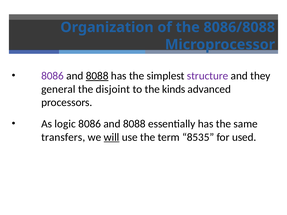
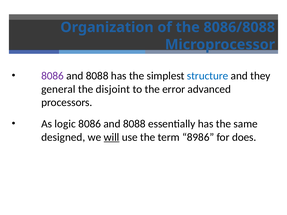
8088 underline: present -> none (97, 76)
structure colour: purple -> blue (208, 76)
kinds: kinds -> error (174, 89)
transfers: transfers -> designed (63, 137)
8535: 8535 -> 8986 (198, 137)
used: used -> does (244, 137)
